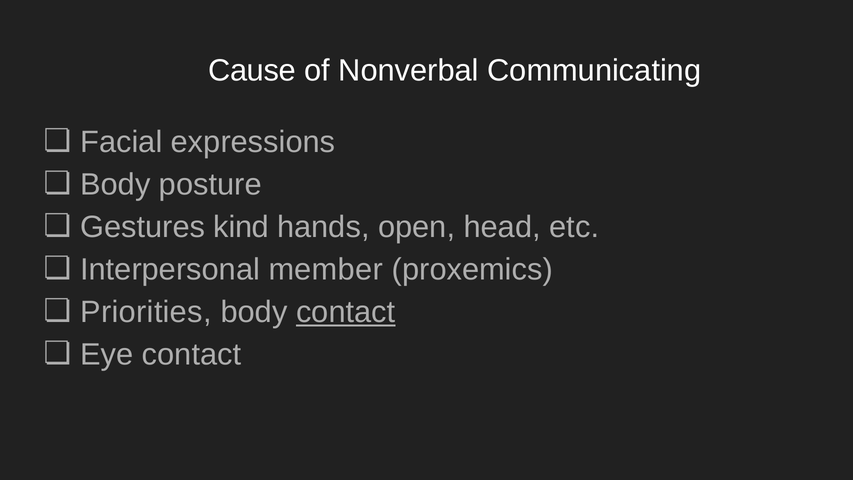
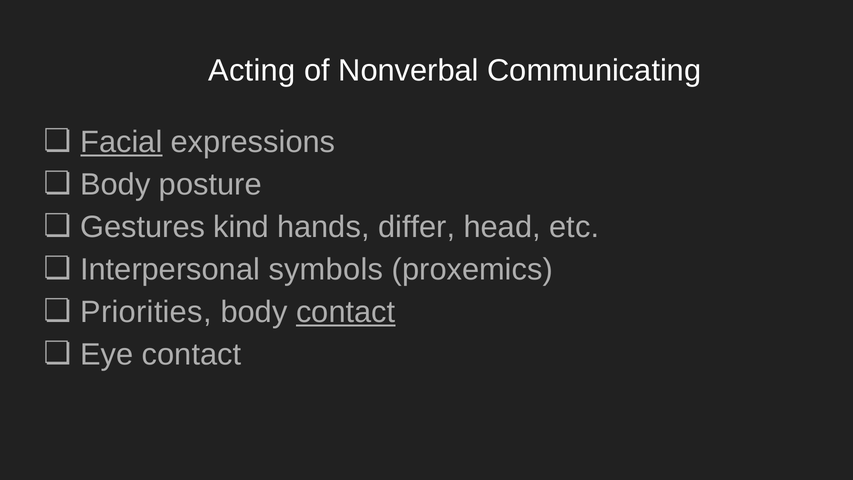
Cause: Cause -> Acting (252, 71)
Facial underline: none -> present (121, 142)
open: open -> differ (417, 227)
member: member -> symbols (326, 270)
